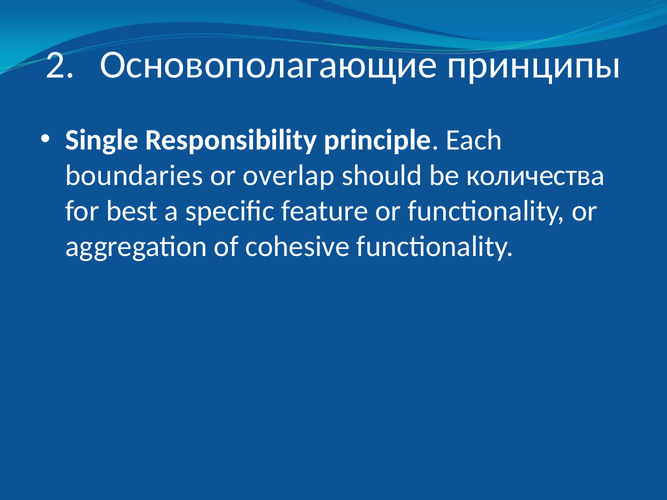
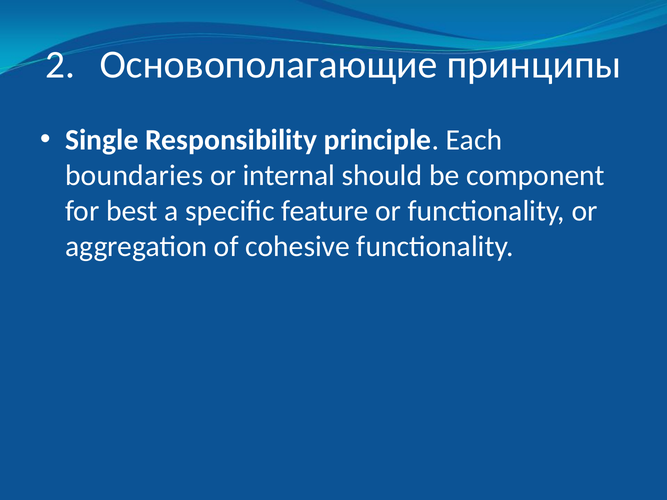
overlap: overlap -> internal (289, 176)
количества: количества -> component (535, 176)
